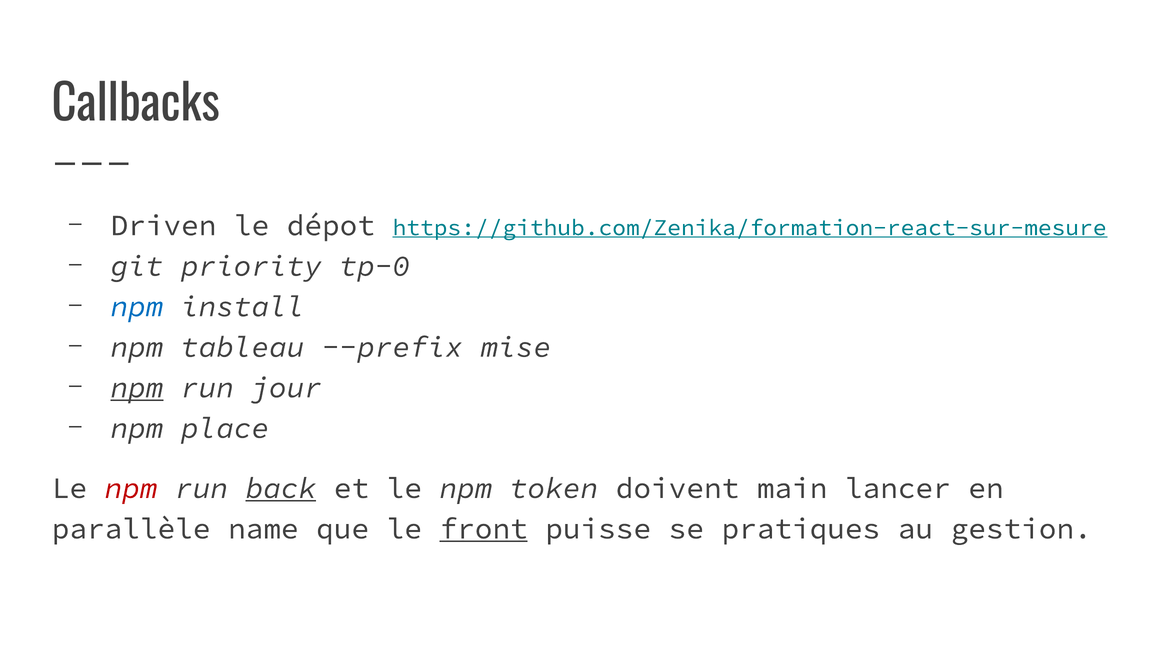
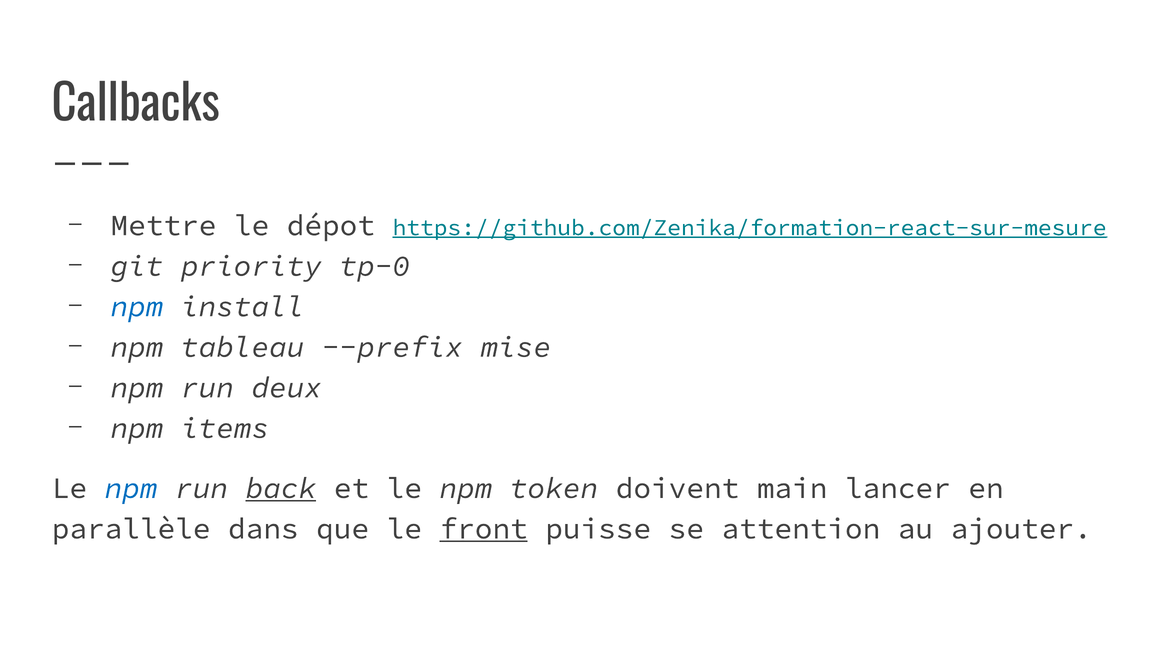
Driven: Driven -> Mettre (163, 225)
https://github.com/Zenika/formation-react-sur-mesure underline: none -> present (750, 228)
npm underline: present -> none (137, 388)
jour: jour -> deux (287, 388)
place: place -> items (225, 428)
npm colour: red -> blue (131, 488)
name: name -> dans (263, 529)
pratiques: pratiques -> attention (801, 529)
gestion: gestion -> ajouter (1021, 529)
